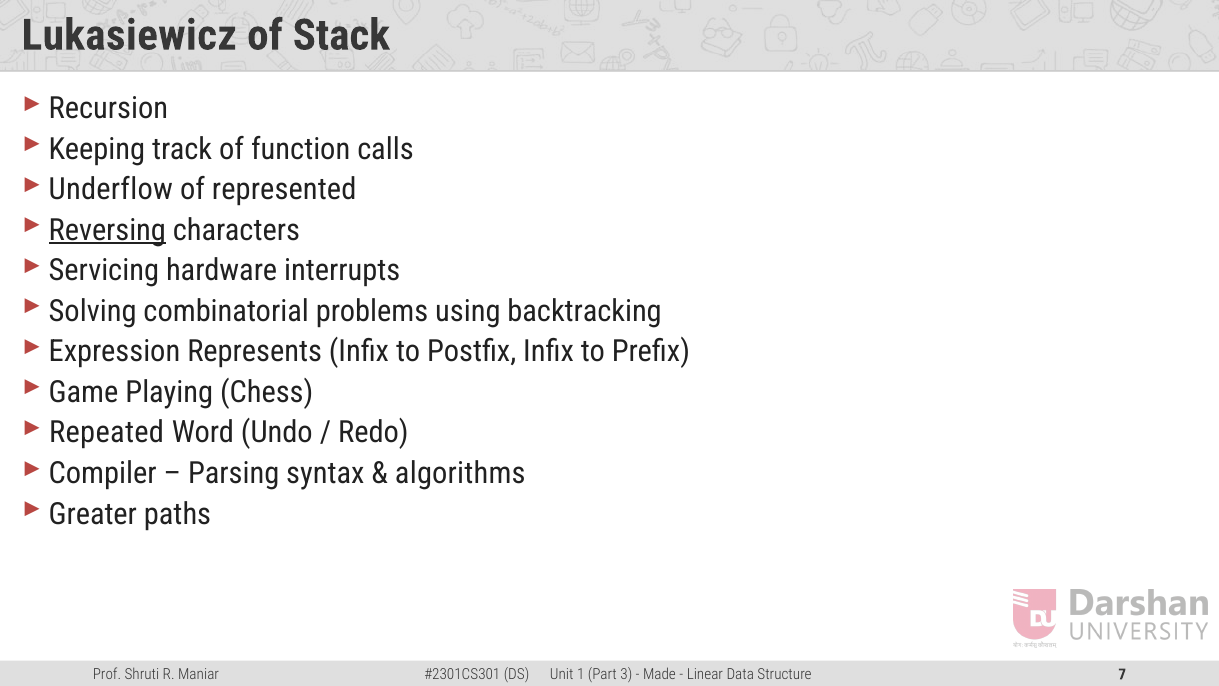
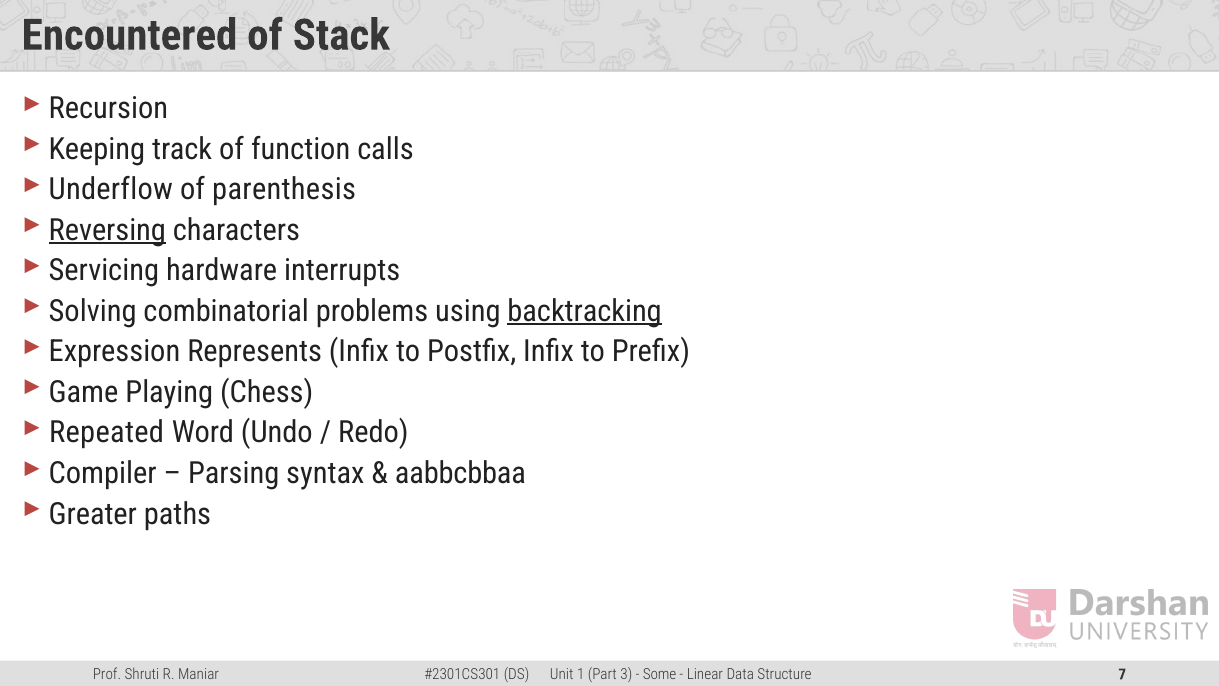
Lukasiewicz: Lukasiewicz -> Encountered (129, 35)
represented: represented -> parenthesis (284, 190)
backtracking underline: none -> present (585, 311)
algorithms: algorithms -> aabbcbbaa (460, 473)
Made: Made -> Some (660, 674)
